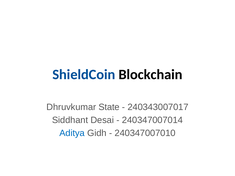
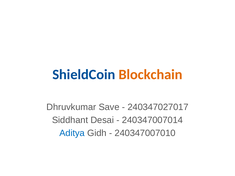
Blockchain colour: black -> orange (151, 75)
State: State -> Save (109, 107)
240343007017: 240343007017 -> 240347027017 (158, 107)
